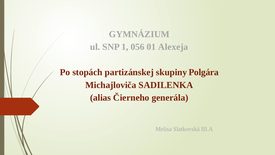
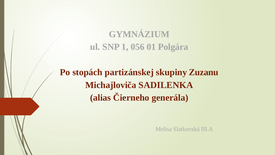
Alexeja: Alexeja -> Polgára (173, 47)
Polgára: Polgára -> Zuzanu (204, 72)
